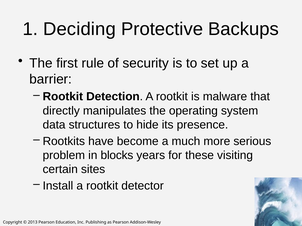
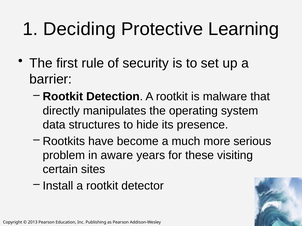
Backups: Backups -> Learning (244, 29)
blocks: blocks -> aware (117, 156)
